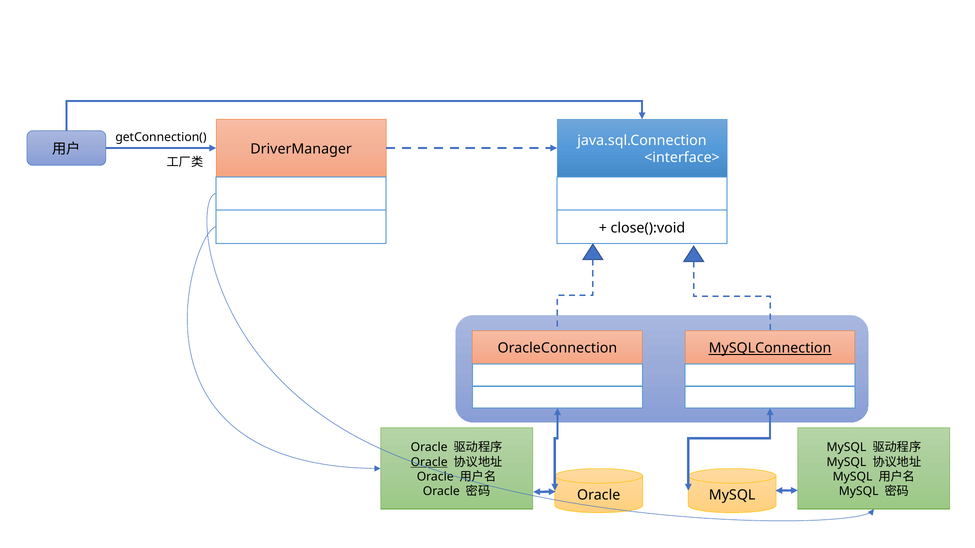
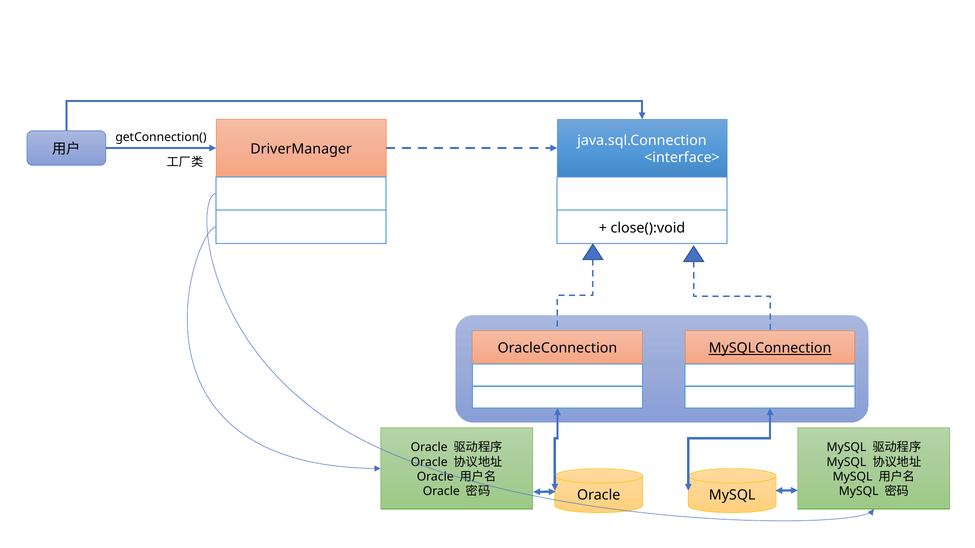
Oracle underline: present -> none (429, 462)
